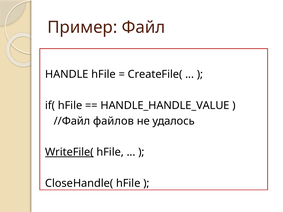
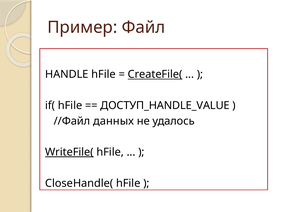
CreateFile( underline: none -> present (155, 74)
HANDLE_HANDLE_VALUE: HANDLE_HANDLE_VALUE -> ДОСТУП_HANDLE_VALUE (165, 106)
файлов: файлов -> данных (113, 121)
